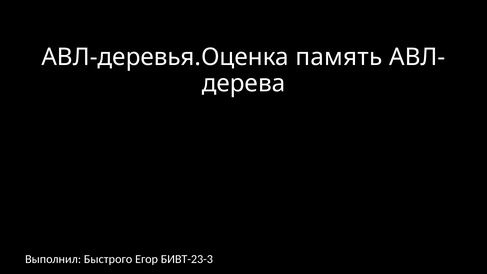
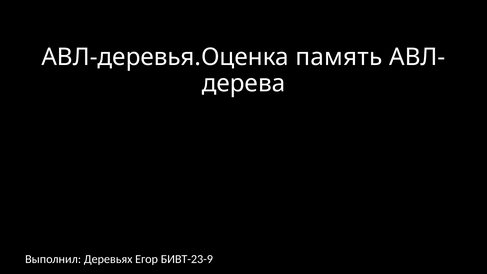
Быстрого: Быстрого -> Деревьях (108, 259)
БИВТ-23-3: БИВТ-23-3 -> БИВТ-23-9 (187, 259)
